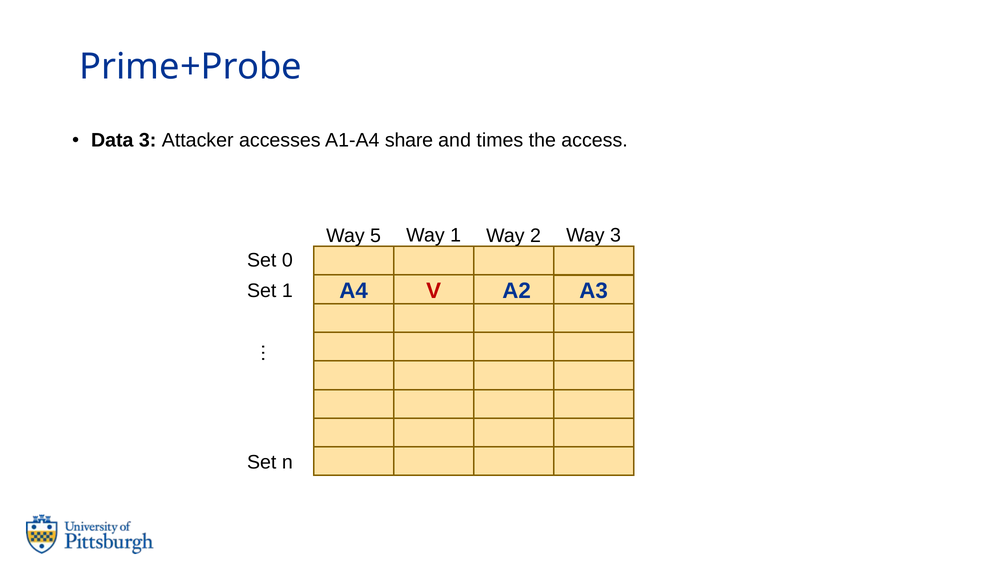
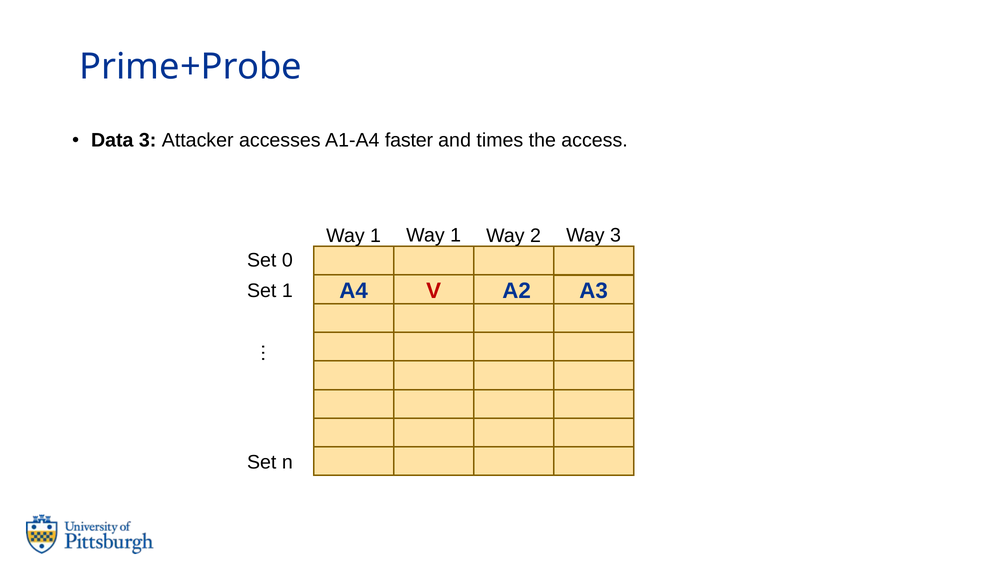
share: share -> faster (409, 140)
5: 5 -> 1 (376, 236)
